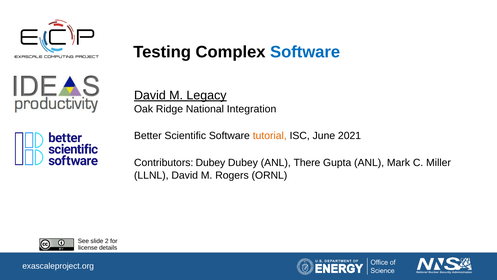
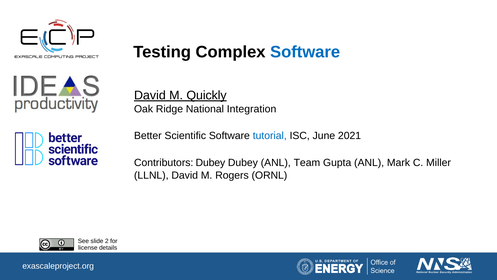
Legacy: Legacy -> Quickly (207, 95)
tutorial colour: orange -> blue (270, 136)
There: There -> Team (307, 163)
